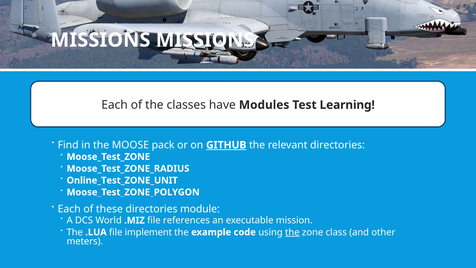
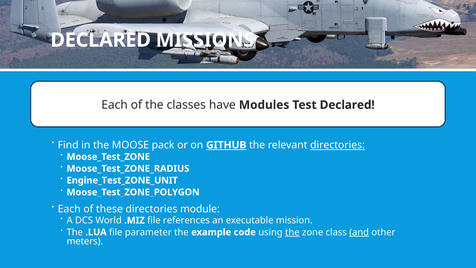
MISSIONS: MISSIONS -> DECLARED (101, 40)
Test Learning: Learning -> Declared (347, 105)
directories underline: none -> present (338, 145)
Online_Test_ZONE_UNIT: Online_Test_ZONE_UNIT -> Engine_Test_ZONE_UNIT (122, 180)
implement: implement -> parameter (148, 232)
and underline: none -> present (359, 232)
